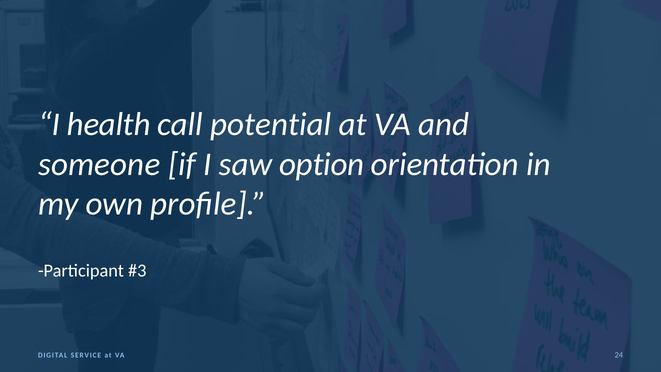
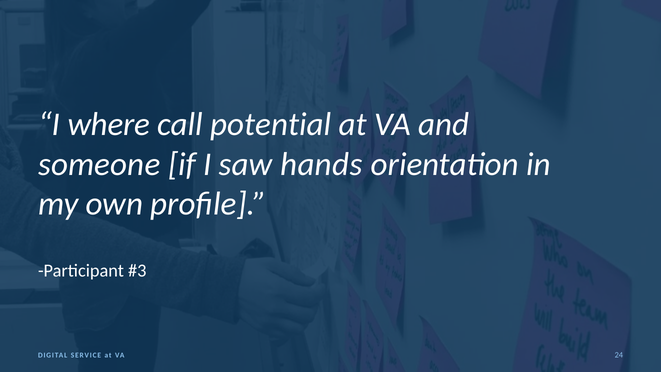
health: health -> where (109, 124)
option: option -> hands (321, 164)
